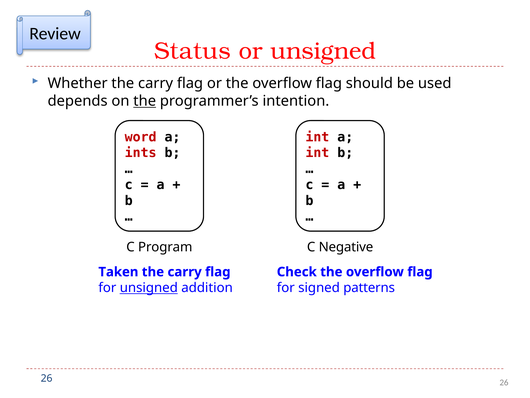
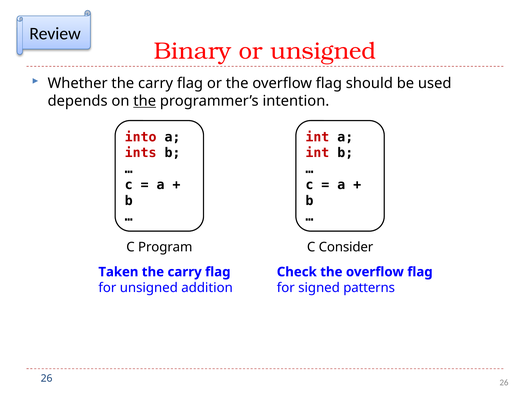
Status: Status -> Binary (192, 51)
word: word -> into (141, 137)
Negative: Negative -> Consider (346, 247)
unsigned underline: present -> none (149, 288)
